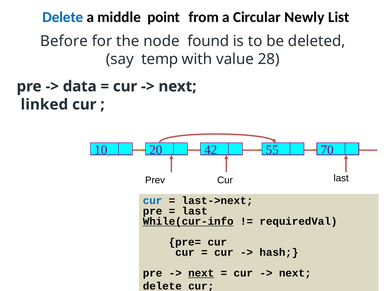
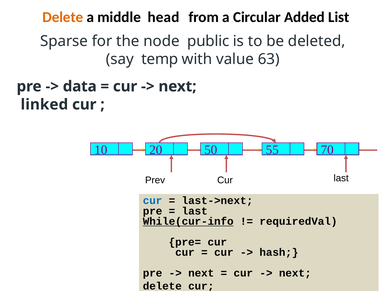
Delete colour: blue -> orange (63, 17)
point: point -> head (164, 17)
Newly: Newly -> Added (304, 17)
Before: Before -> Sparse (64, 41)
found: found -> public (208, 41)
28: 28 -> 63 (269, 59)
42: 42 -> 50 (211, 150)
next underline: present -> none (201, 273)
